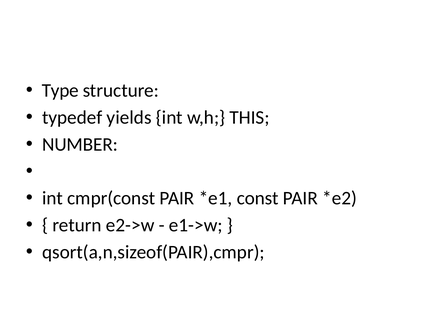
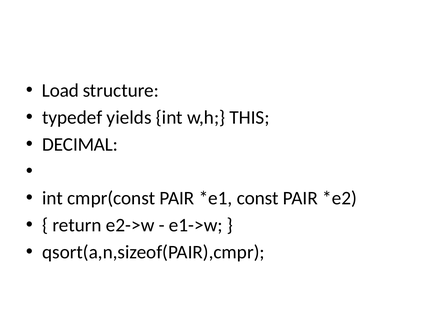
Type: Type -> Load (60, 91)
NUMBER: NUMBER -> DECIMAL (80, 144)
